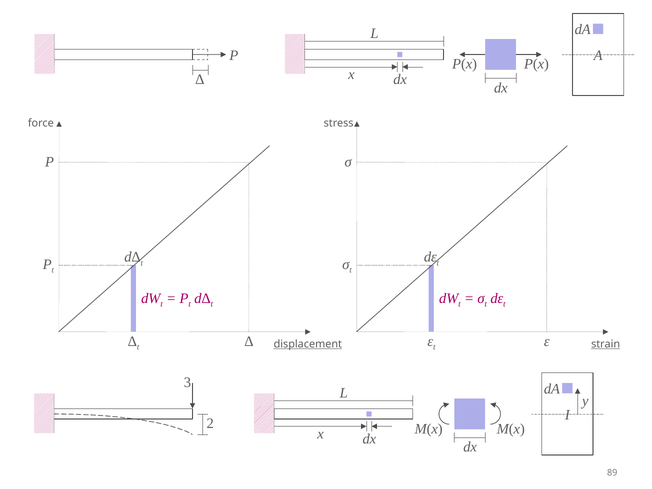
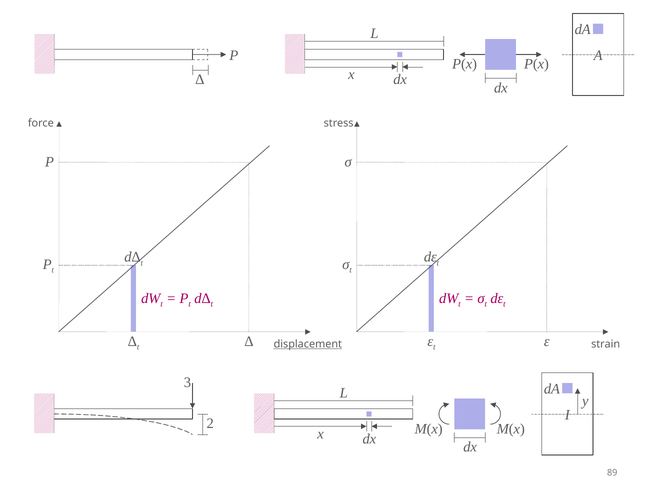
strain underline: present -> none (606, 344)
